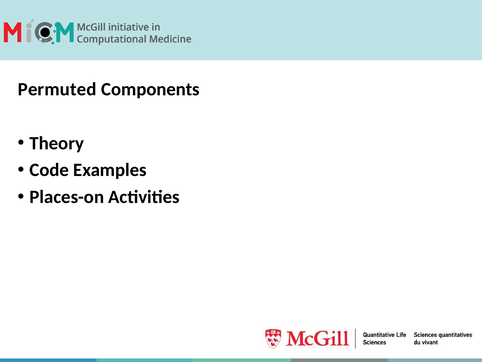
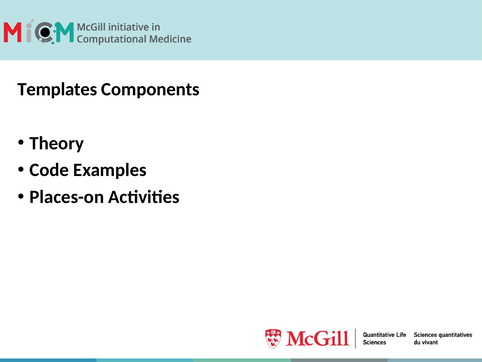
Permuted: Permuted -> Templates (57, 89)
